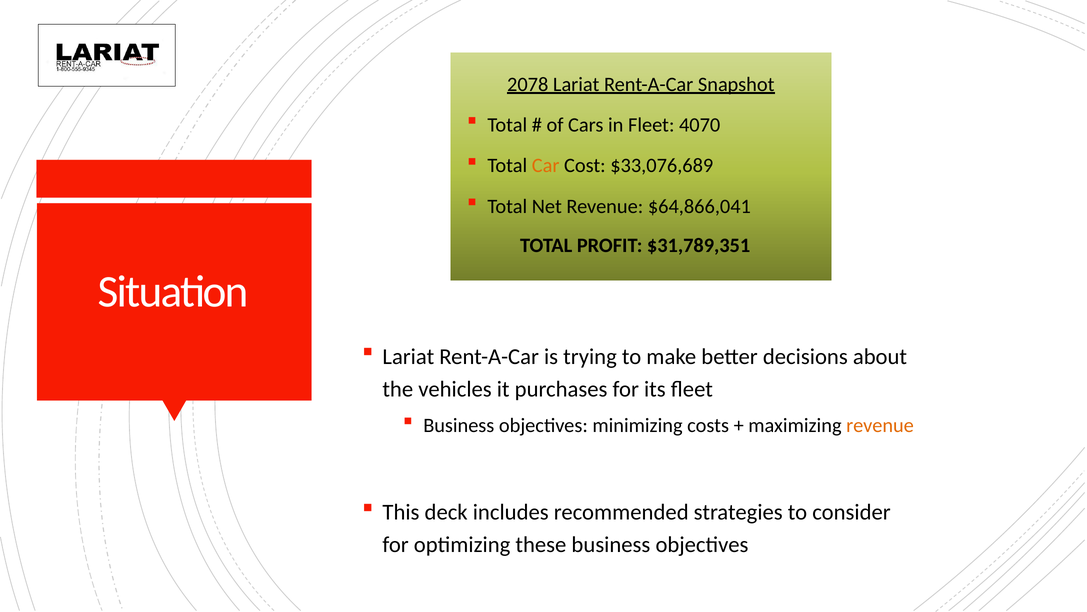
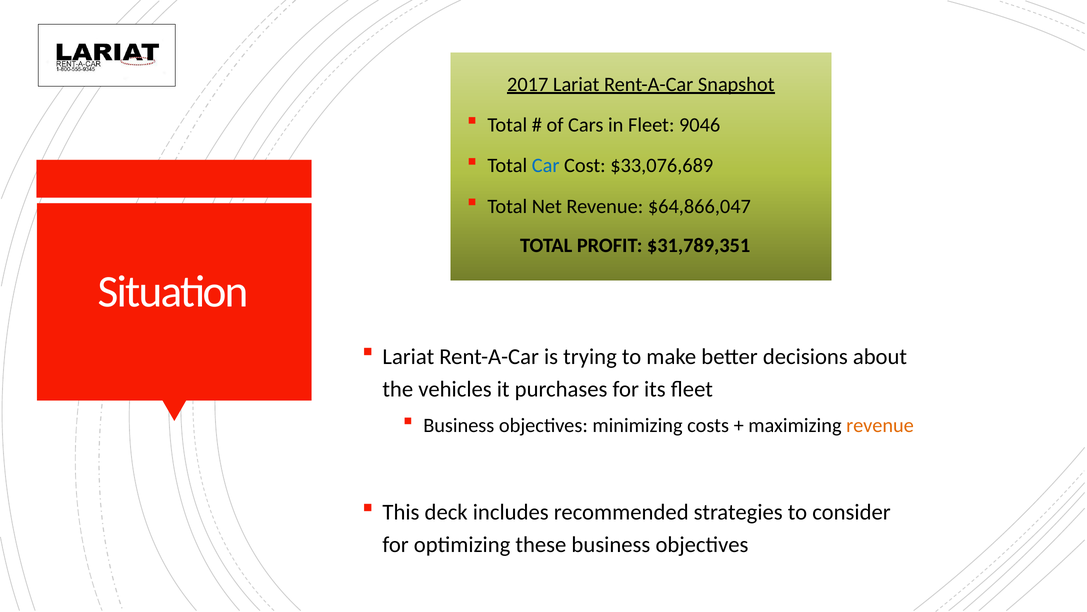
2078: 2078 -> 2017 (528, 84)
4070: 4070 -> 9046 (700, 125)
Car colour: orange -> blue (546, 166)
$64,866,041: $64,866,041 -> $64,866,047 (699, 206)
